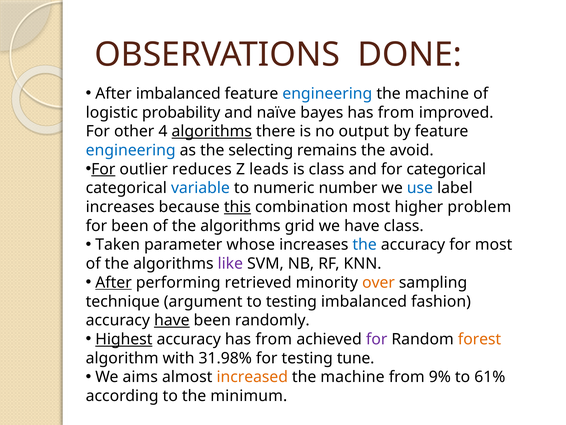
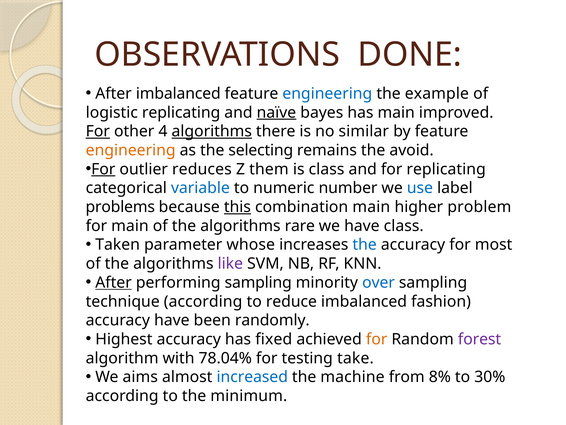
machine: machine -> example (437, 94)
logistic probability: probability -> replicating (181, 112)
naïve underline: none -> present (276, 112)
bayes has from: from -> main (396, 112)
For underline: none -> present (98, 131)
output: output -> similar (364, 131)
engineering colour: blue -> orange (131, 150)
leads: leads -> them (269, 169)
for categorical: categorical -> replicating (446, 169)
increases: increases -> problems (120, 207)
combination most: most -> main (371, 207)
for been: been -> main (130, 226)
grid: grid -> rare (300, 226)
performing retrieved: retrieved -> sampling (258, 282)
over colour: orange -> blue (378, 282)
technique argument: argument -> according (203, 301)
to testing: testing -> reduce (291, 301)
have underline: present -> none (172, 320)
Highest underline: present -> none (124, 339)
accuracy has from: from -> fixed (274, 339)
for colour: purple -> orange (377, 339)
forest colour: orange -> purple (480, 339)
31.98%: 31.98% -> 78.04% (225, 358)
tune: tune -> take (355, 358)
increased colour: orange -> blue (252, 377)
9%: 9% -> 8% (440, 377)
61%: 61% -> 30% (490, 377)
